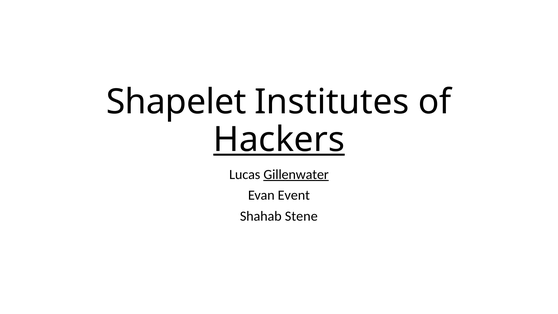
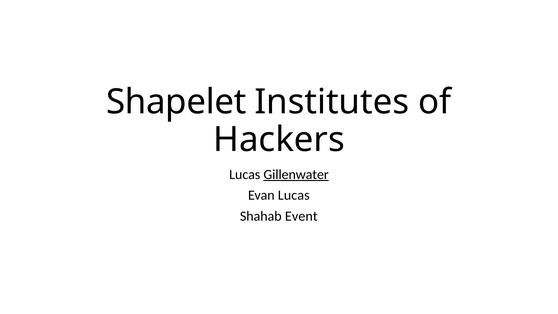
Hackers underline: present -> none (279, 139)
Evan Event: Event -> Lucas (294, 195)
Stene: Stene -> Event (301, 216)
